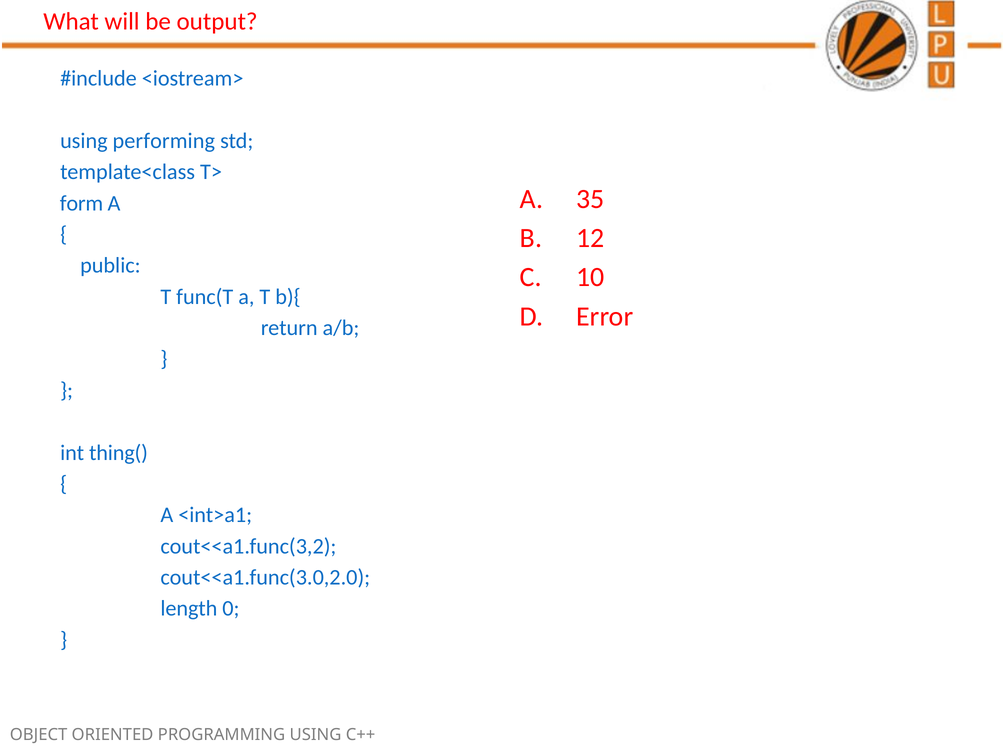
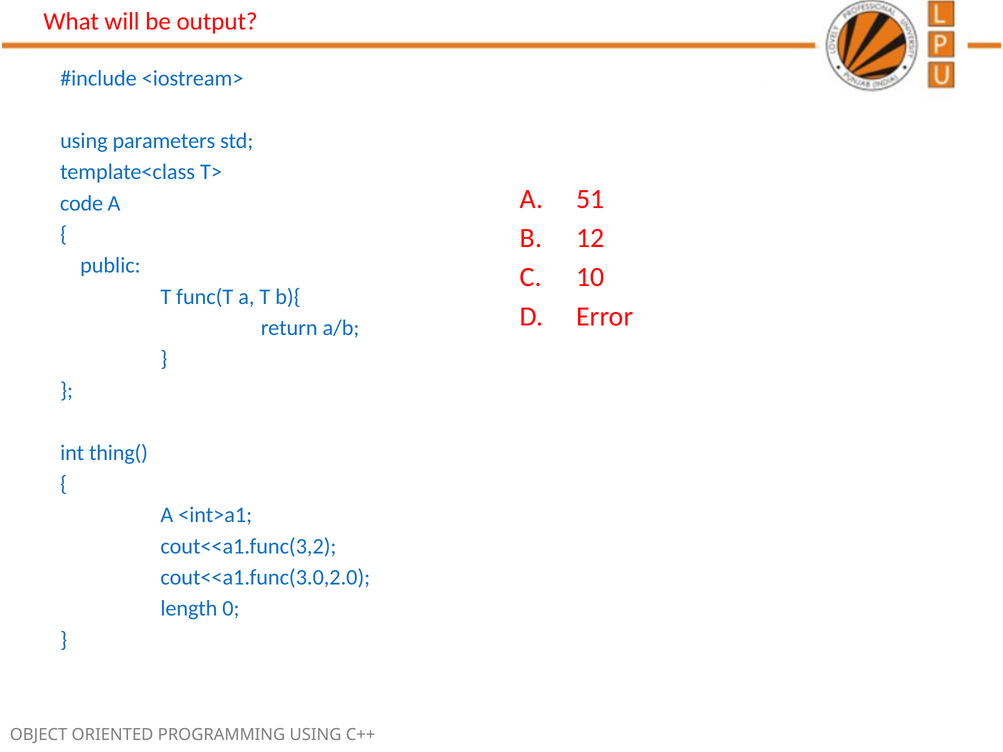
performing: performing -> parameters (164, 141)
35: 35 -> 51 (590, 199)
form: form -> code (82, 203)
